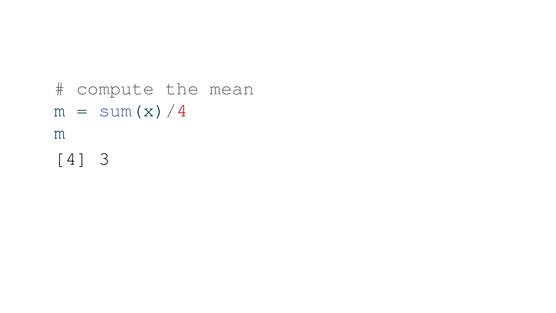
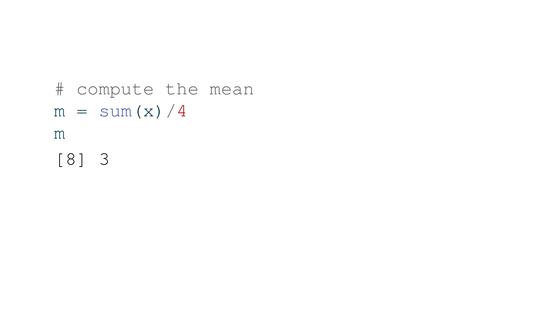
4: 4 -> 8 (71, 159)
